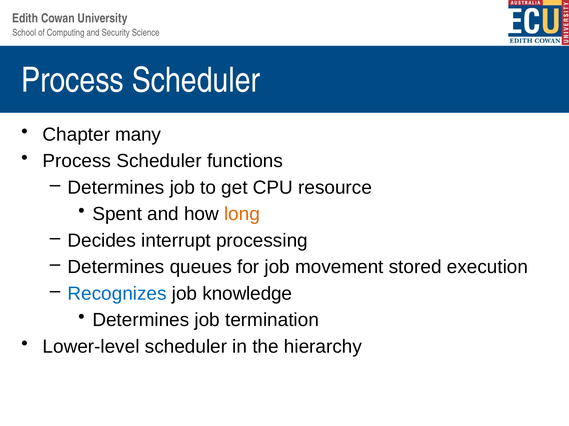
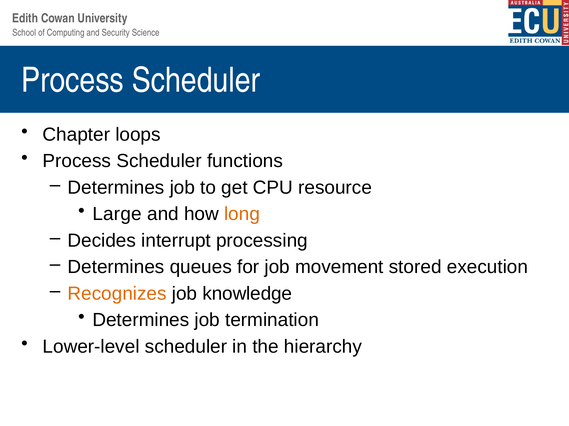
many: many -> loops (138, 135)
Spent: Spent -> Large (117, 214)
Recognizes colour: blue -> orange (117, 294)
